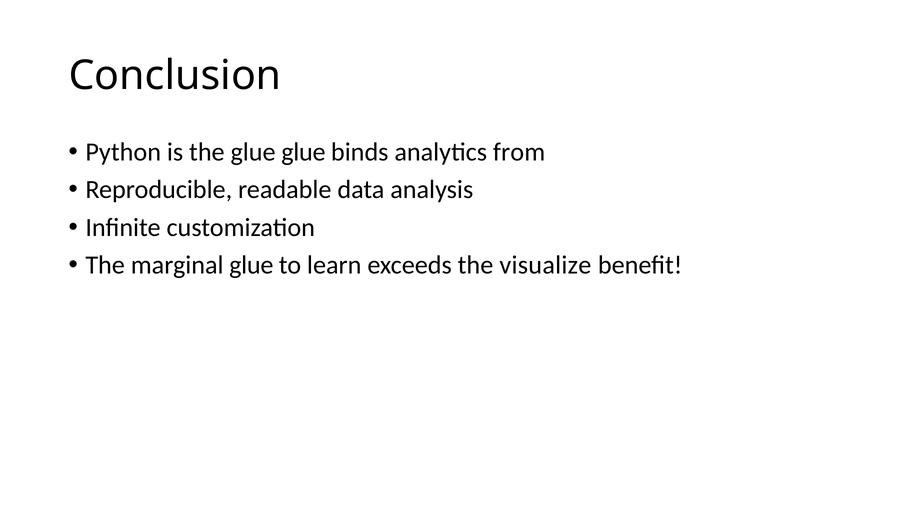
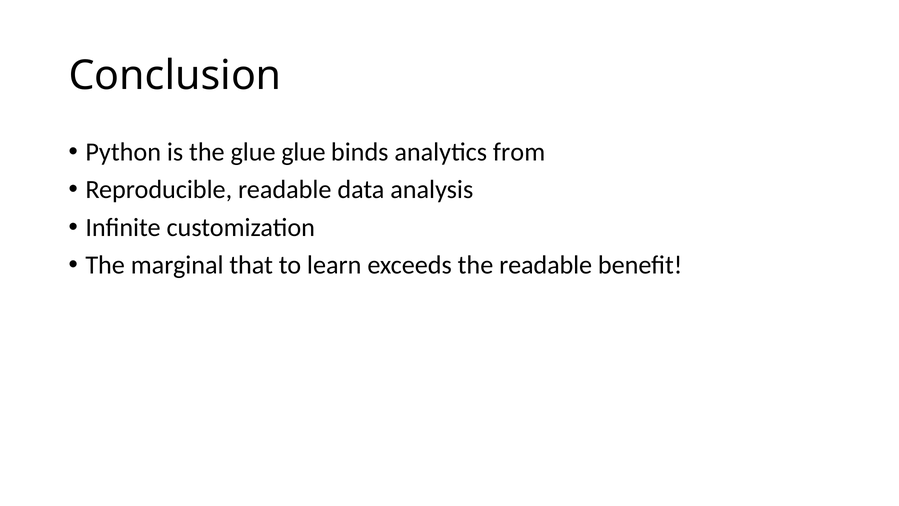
marginal glue: glue -> that (251, 265)
the visualize: visualize -> readable (546, 265)
